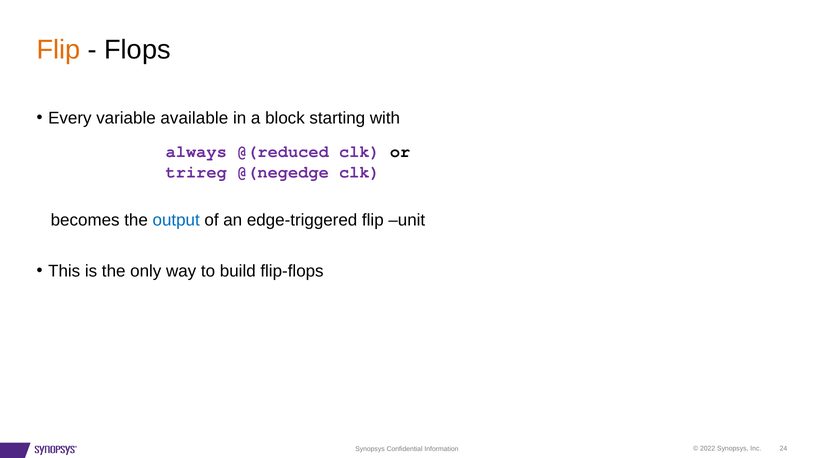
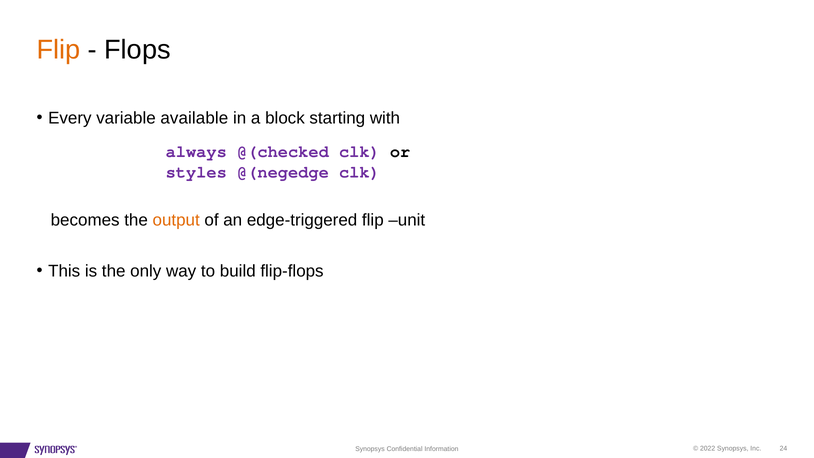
@(reduced: @(reduced -> @(checked (283, 152)
trireg: trireg -> styles (196, 172)
output colour: blue -> orange (176, 220)
